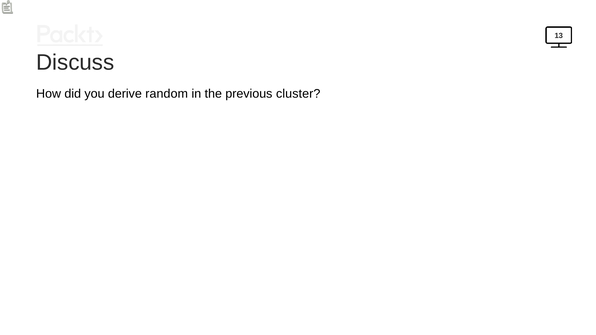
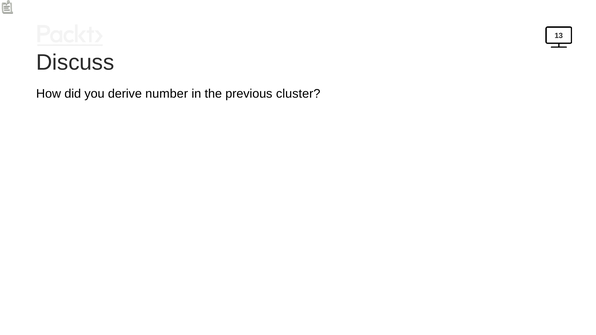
random: random -> number (167, 94)
